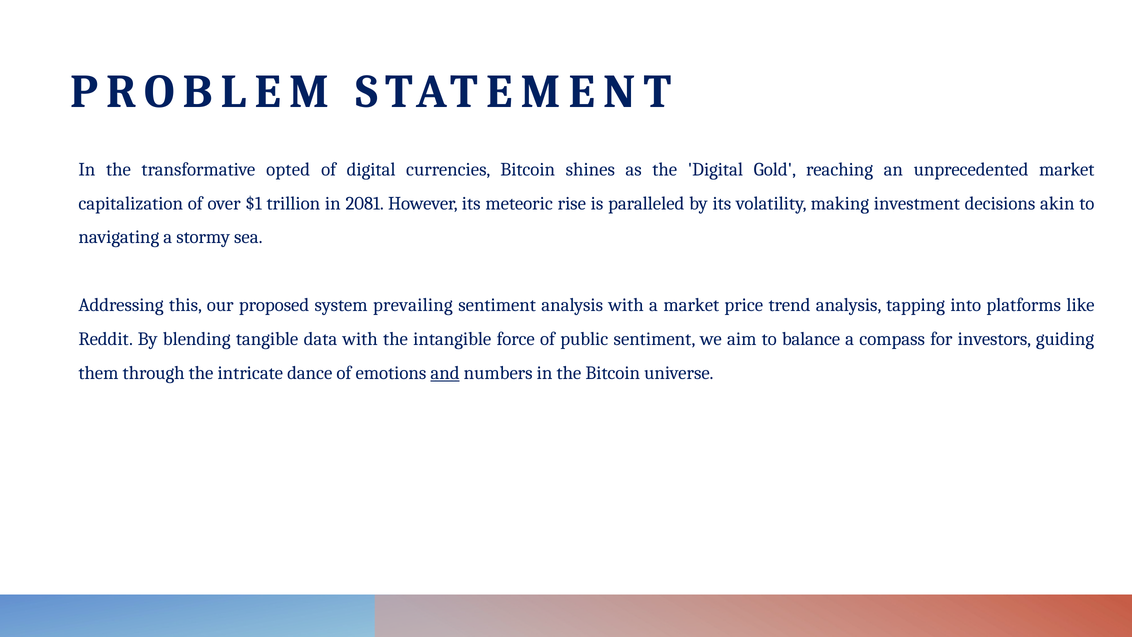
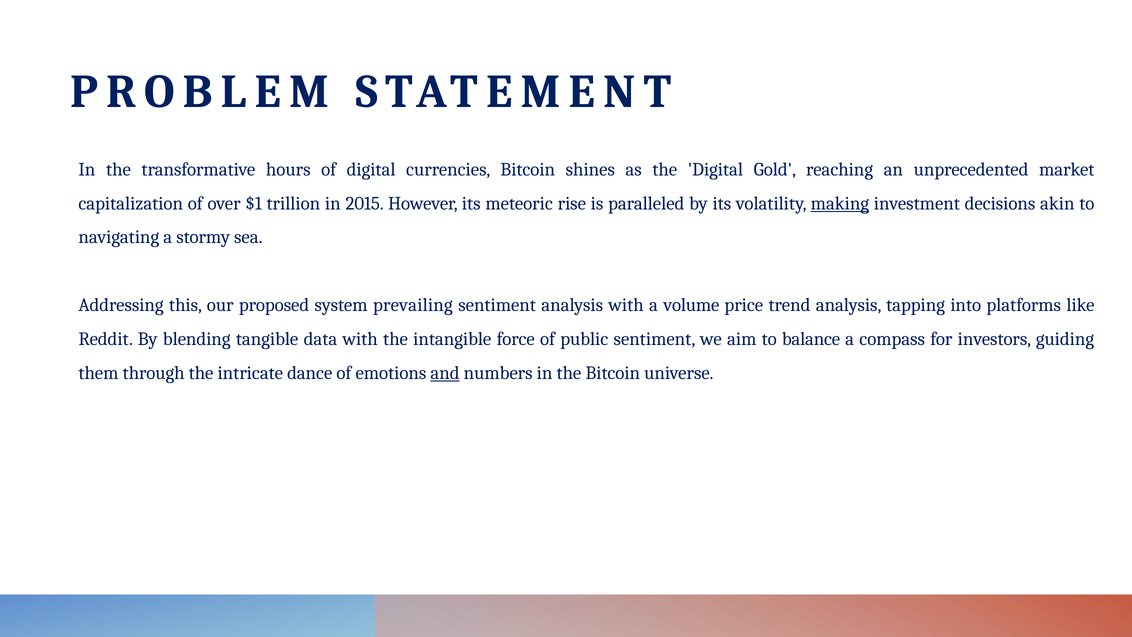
opted: opted -> hours (288, 169)
2081: 2081 -> 2015 (365, 203)
making underline: none -> present (840, 203)
a market: market -> volume (691, 305)
